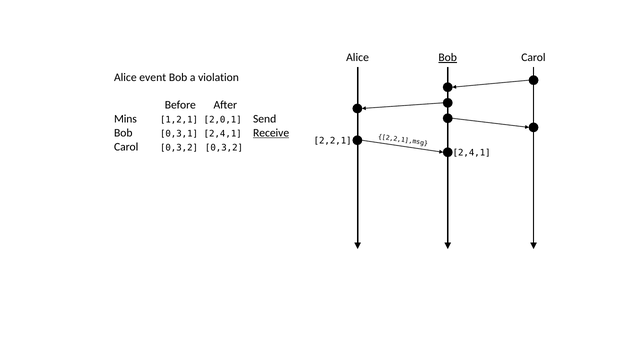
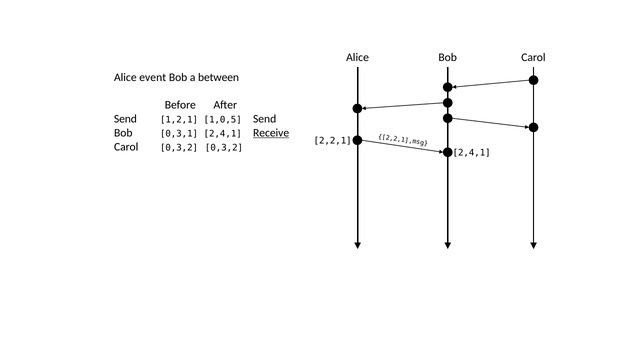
Bob underline: present -> none (448, 58)
violation: violation -> between (219, 78)
Mins: Mins -> Send (125, 119)
2,0,1: 2,0,1 -> 1,0,5 (223, 120)
